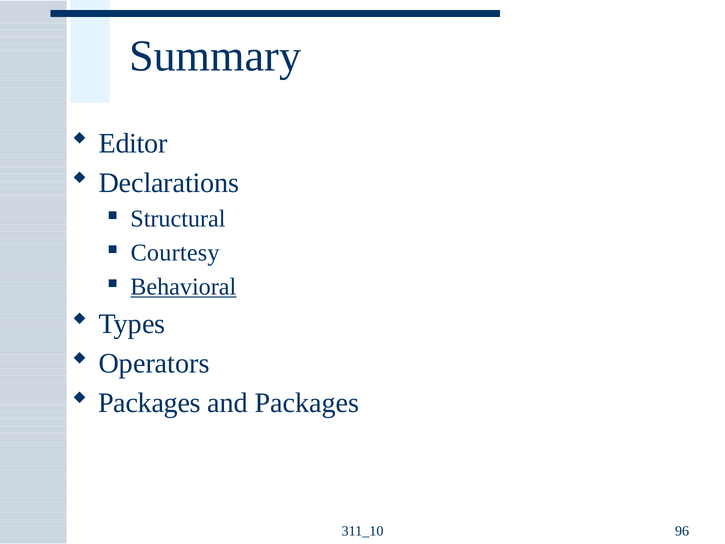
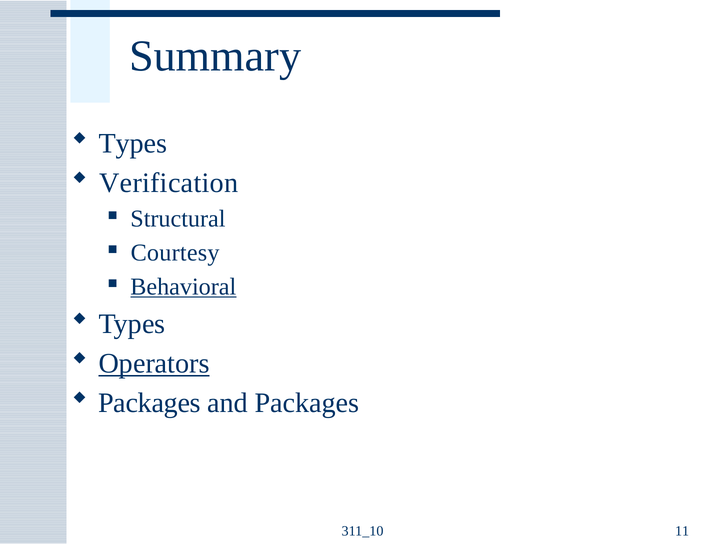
Editor: Editor -> Types (133, 143)
Declarations: Declarations -> Verification (169, 183)
Operators underline: none -> present (154, 363)
96: 96 -> 11 (682, 531)
